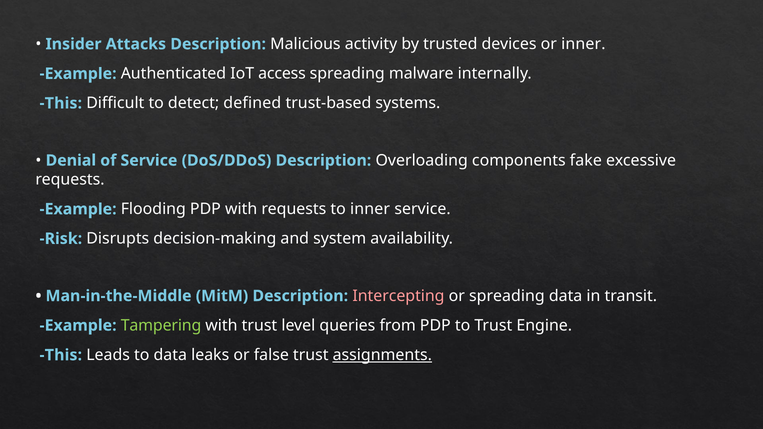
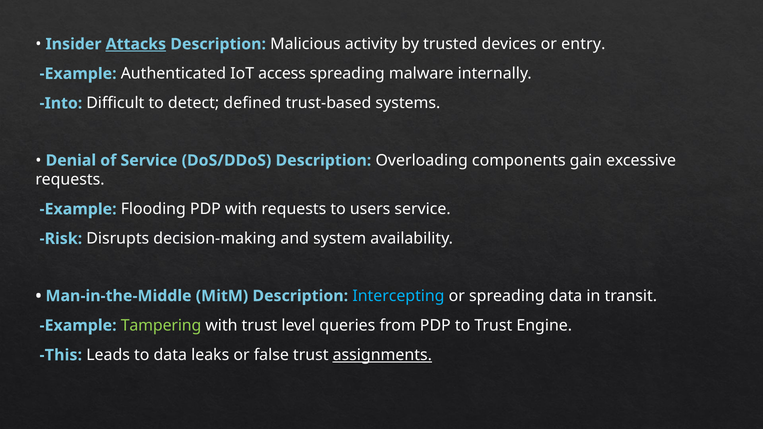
Attacks underline: none -> present (136, 44)
or inner: inner -> entry (583, 44)
This: This -> Into (61, 103)
fake: fake -> gain (586, 161)
to inner: inner -> users (370, 209)
Intercepting colour: pink -> light blue (398, 296)
